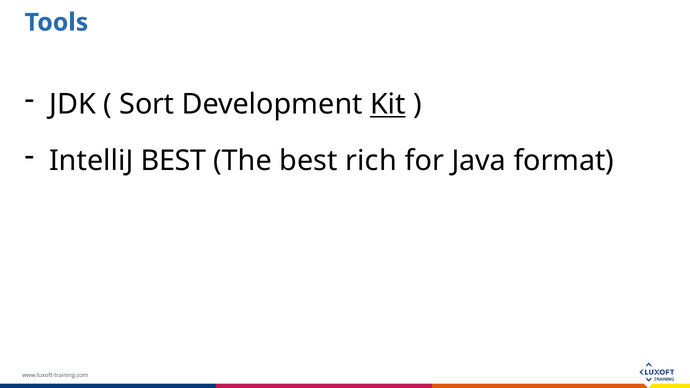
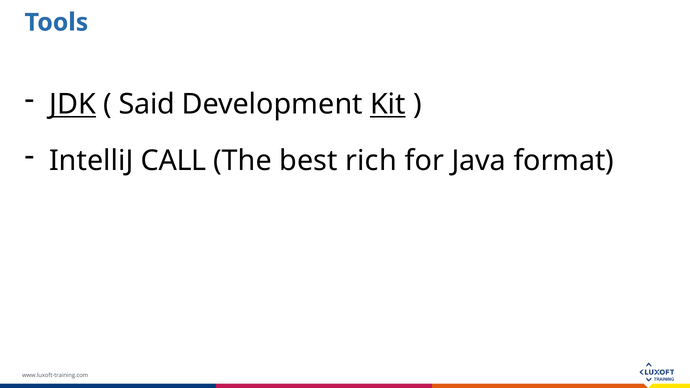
JDK underline: none -> present (73, 105)
Sort: Sort -> Said (147, 105)
IntelliJ BEST: BEST -> CALL (174, 161)
